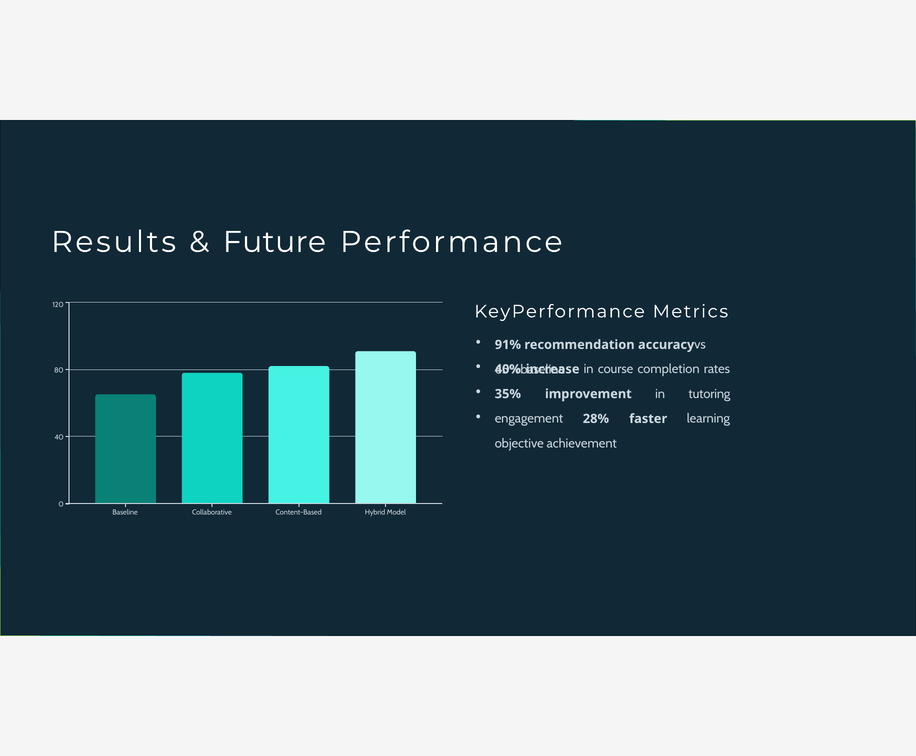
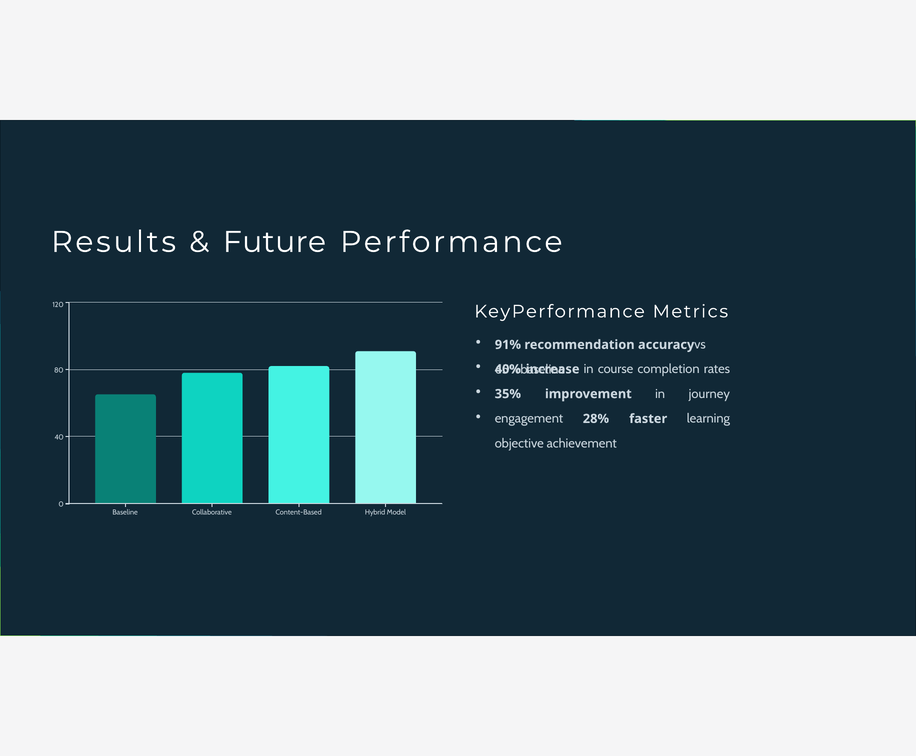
tutoring: tutoring -> journey (709, 394)
